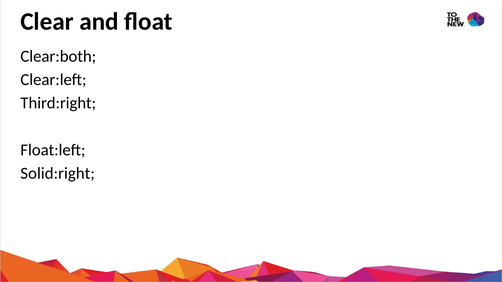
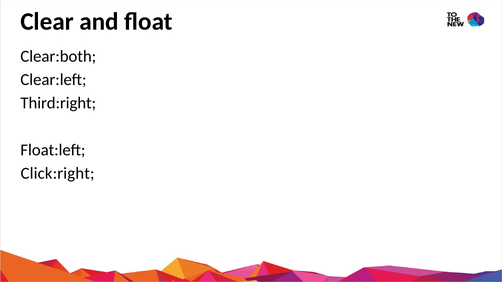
Solid:right: Solid:right -> Click:right (58, 174)
